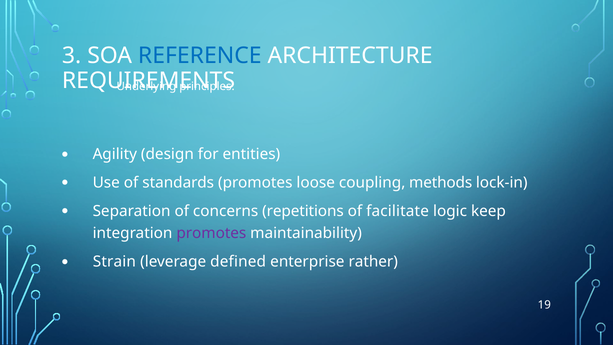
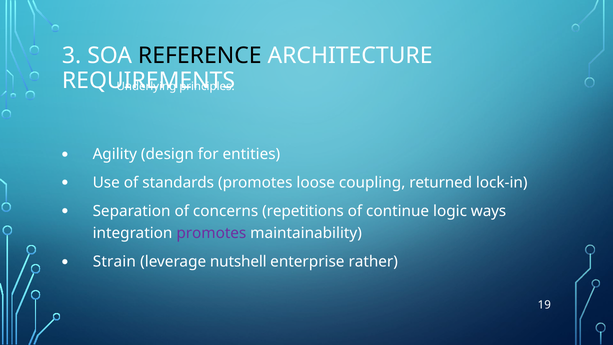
REFERENCE colour: blue -> black (200, 56)
methods: methods -> returned (441, 183)
facilitate: facilitate -> continue (398, 211)
keep: keep -> ways (489, 211)
defined: defined -> nutshell (238, 262)
